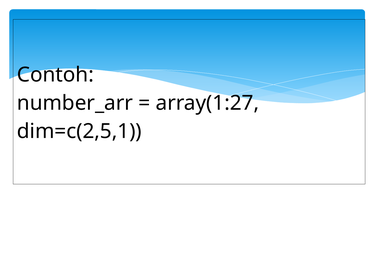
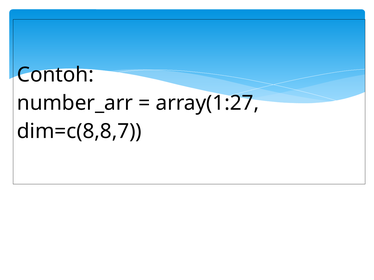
dim=c(2,5,1: dim=c(2,5,1 -> dim=c(8,8,7 (79, 131)
